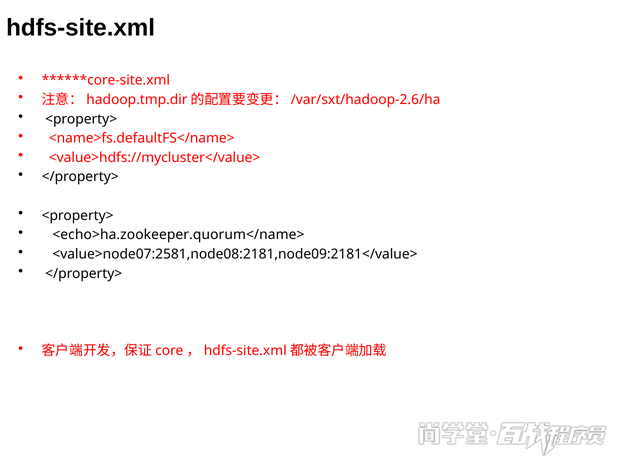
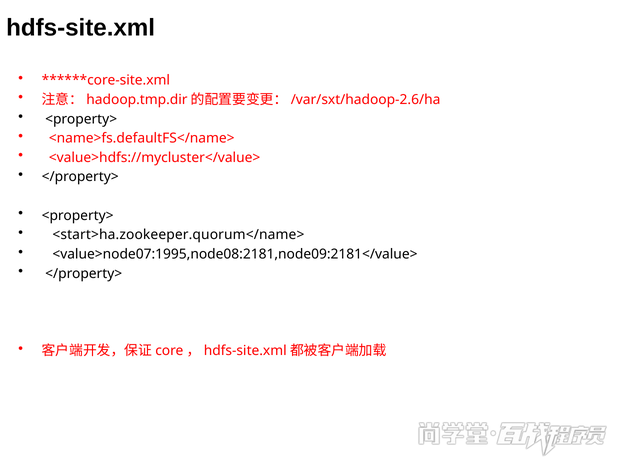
<echo>ha.zookeeper.quorum</name>: <echo>ha.zookeeper.quorum</name> -> <start>ha.zookeeper.quorum</name> (178, 235)
<value>node07:2581,node08:2181,node09:2181</value>: <value>node07:2581,node08:2181,node09:2181</value> -> <value>node07:1995,node08:2181,node09:2181</value> (235, 255)
